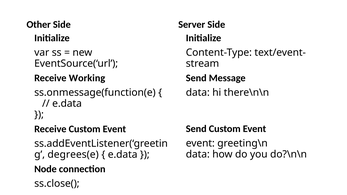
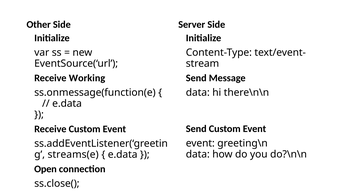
degrees(e: degrees(e -> streams(e (73, 155)
Node: Node -> Open (45, 169)
